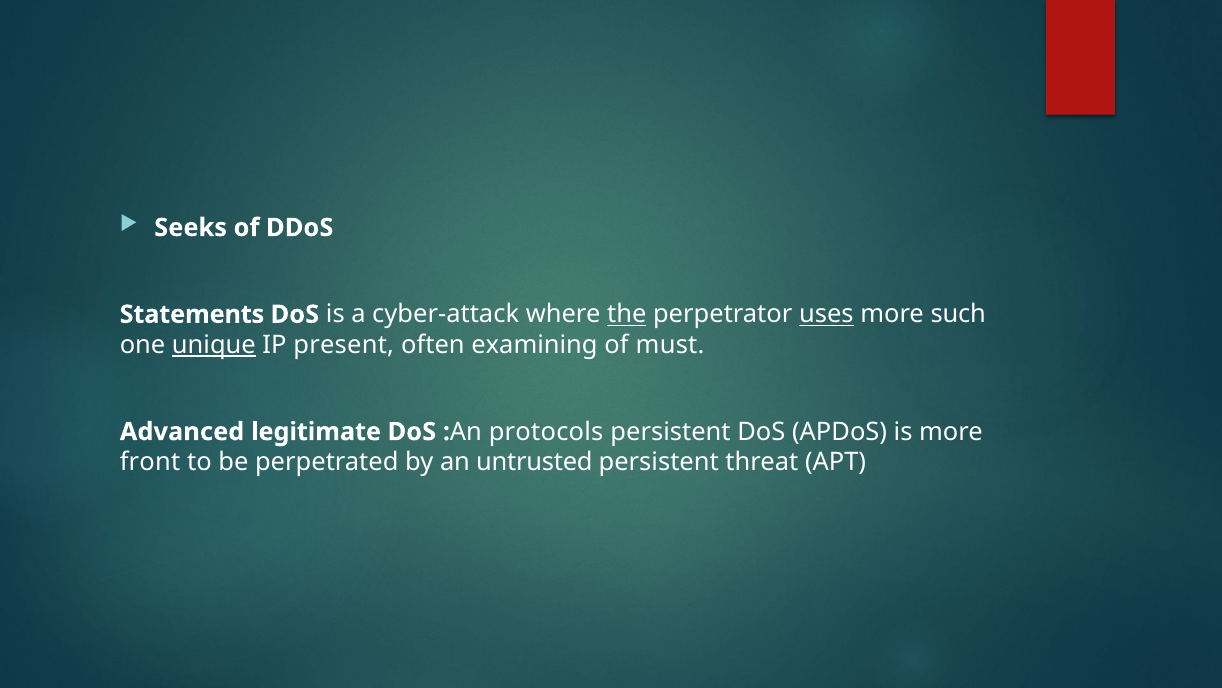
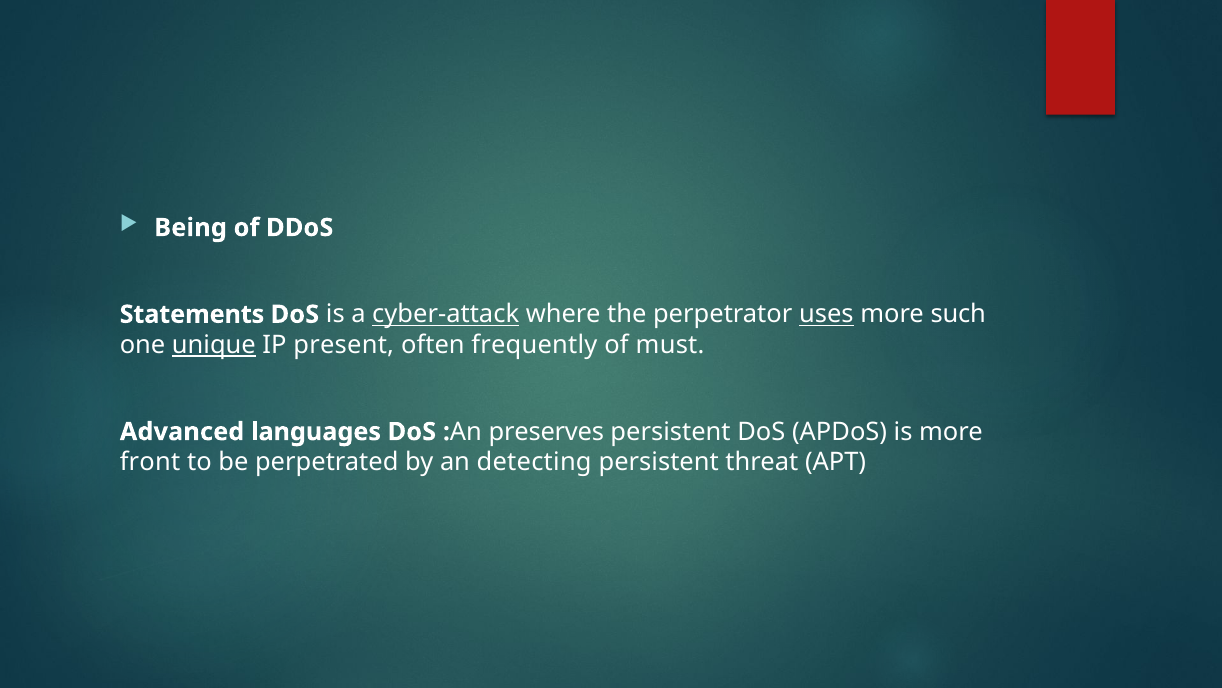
Seeks: Seeks -> Being (191, 227)
cyber-attack underline: none -> present (446, 314)
the underline: present -> none (627, 314)
examining: examining -> frequently (534, 345)
legitimate: legitimate -> languages (316, 431)
protocols: protocols -> preserves (546, 431)
untrusted: untrusted -> detecting (534, 462)
